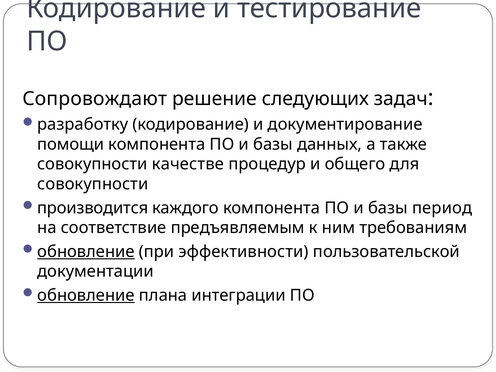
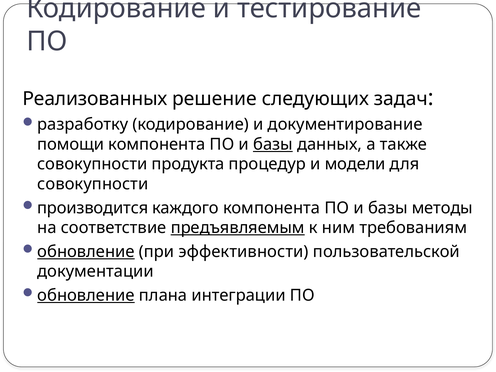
Сопровождают: Сопровождают -> Реализованных (95, 99)
базы underline: none -> present (273, 144)
качестве: качестве -> продукта (188, 164)
общего: общего -> модели (355, 164)
период: период -> методы (442, 208)
предъявляемым underline: none -> present (238, 228)
